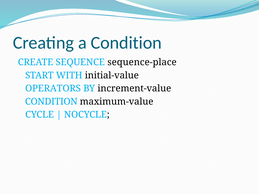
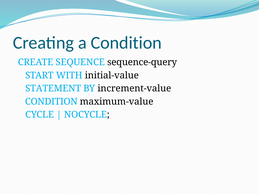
sequence-place: sequence-place -> sequence-query (142, 62)
OPERATORS: OPERATORS -> STATEMENT (53, 89)
